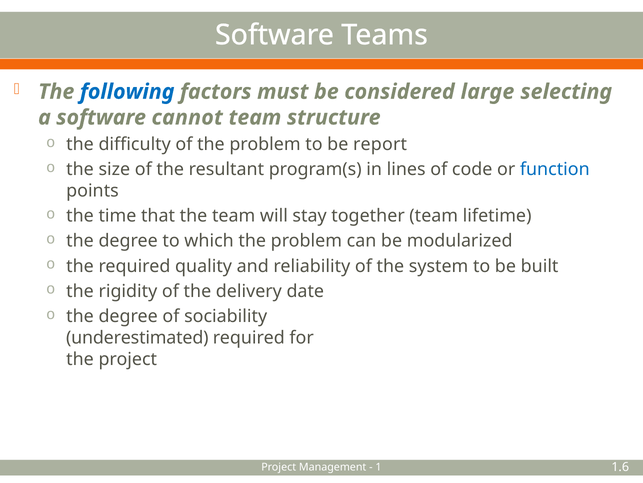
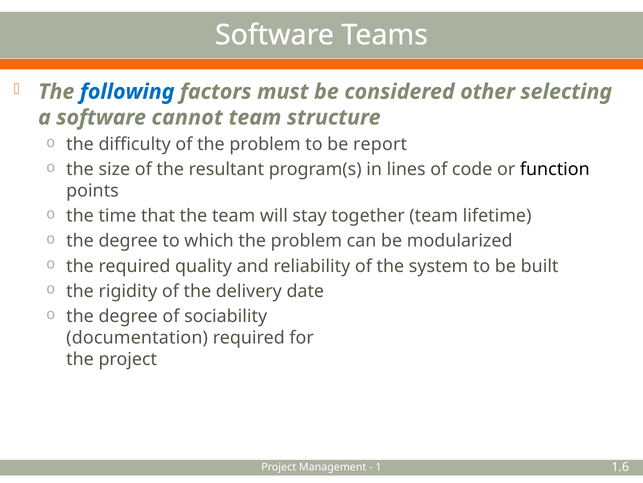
large: large -> other (488, 92)
function colour: blue -> black (555, 169)
underestimated: underestimated -> documentation (137, 337)
